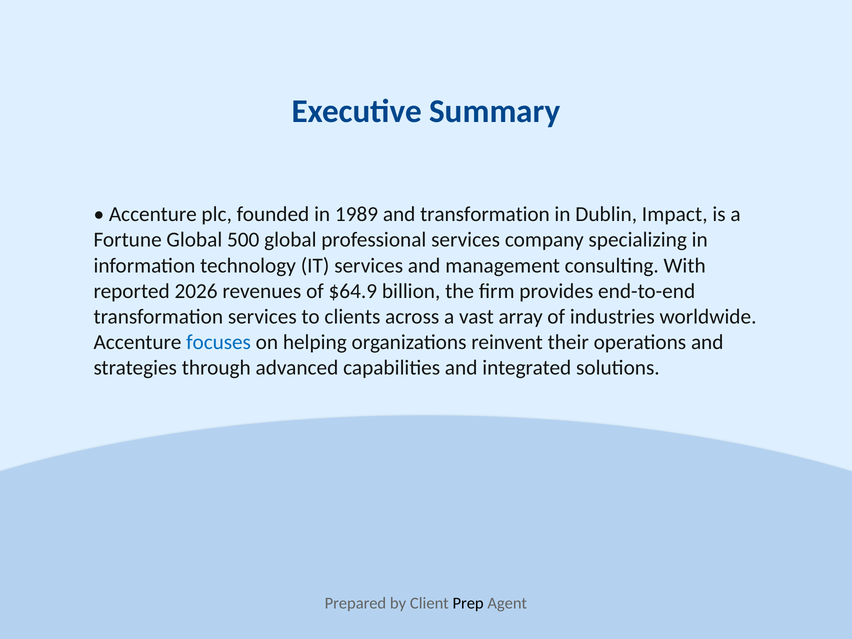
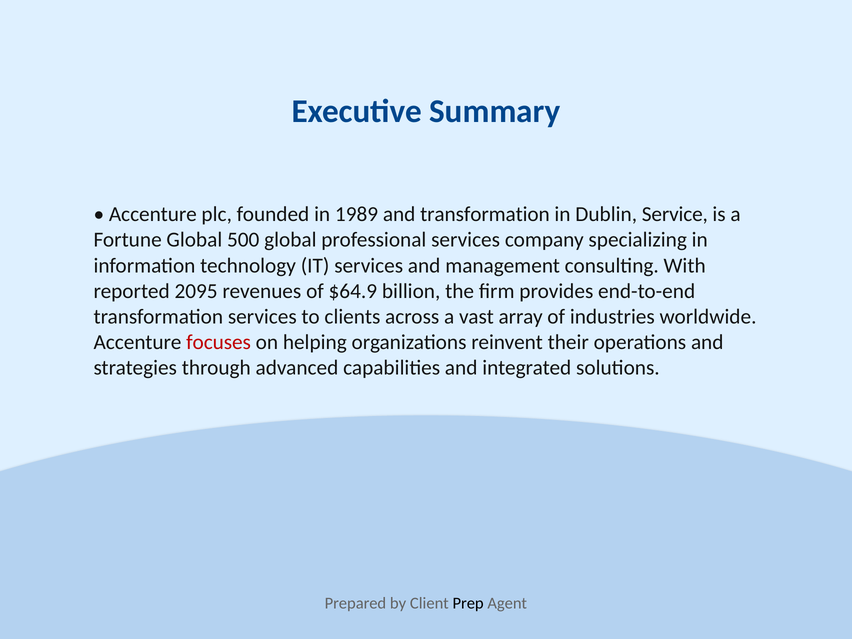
Impact: Impact -> Service (675, 214)
2026: 2026 -> 2095 (196, 291)
focuses colour: blue -> red (219, 342)
